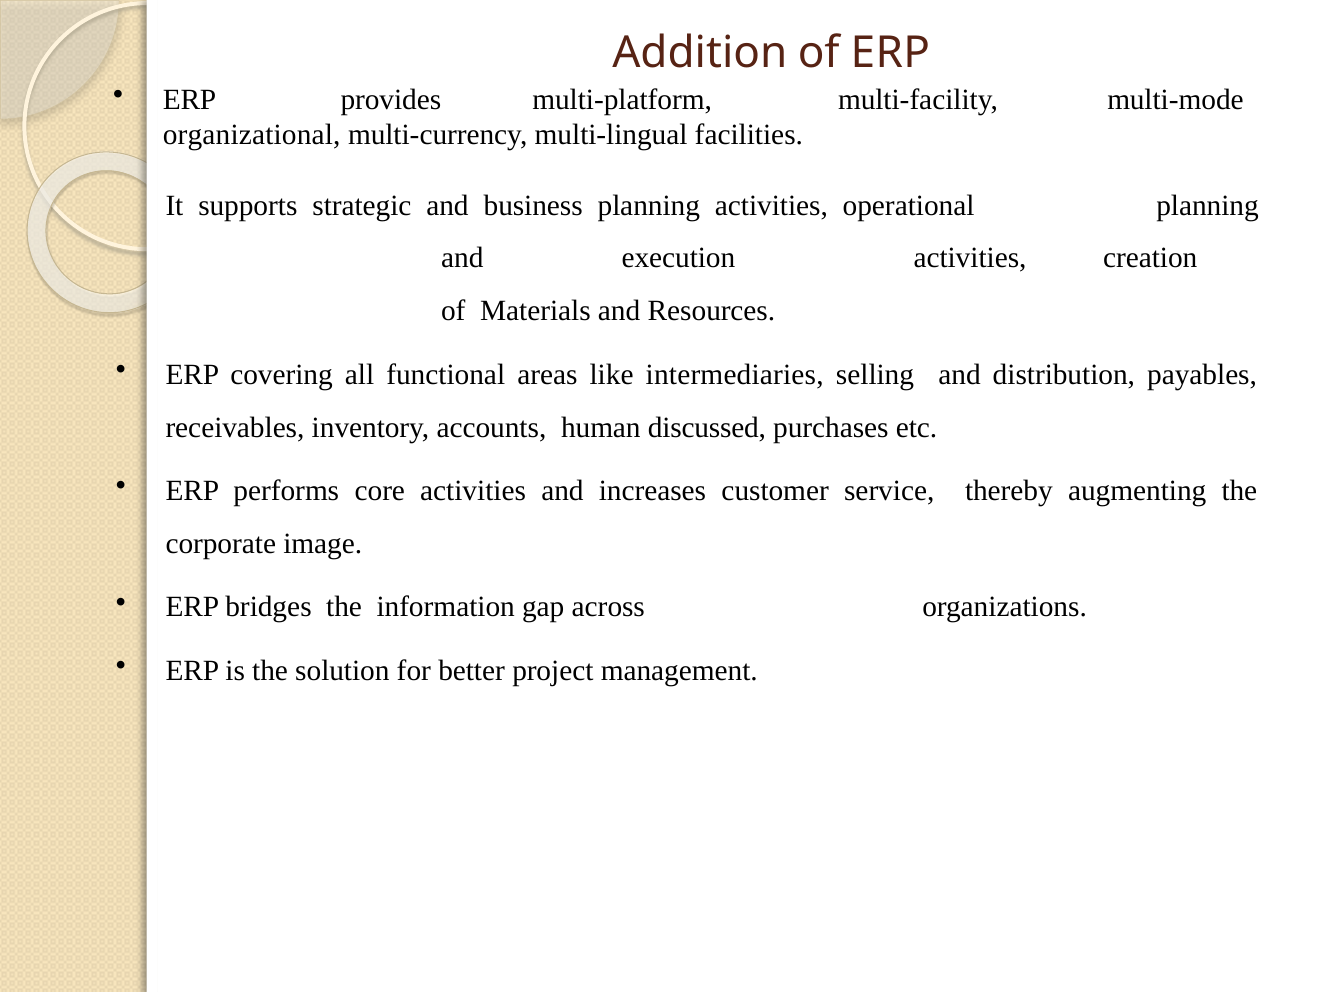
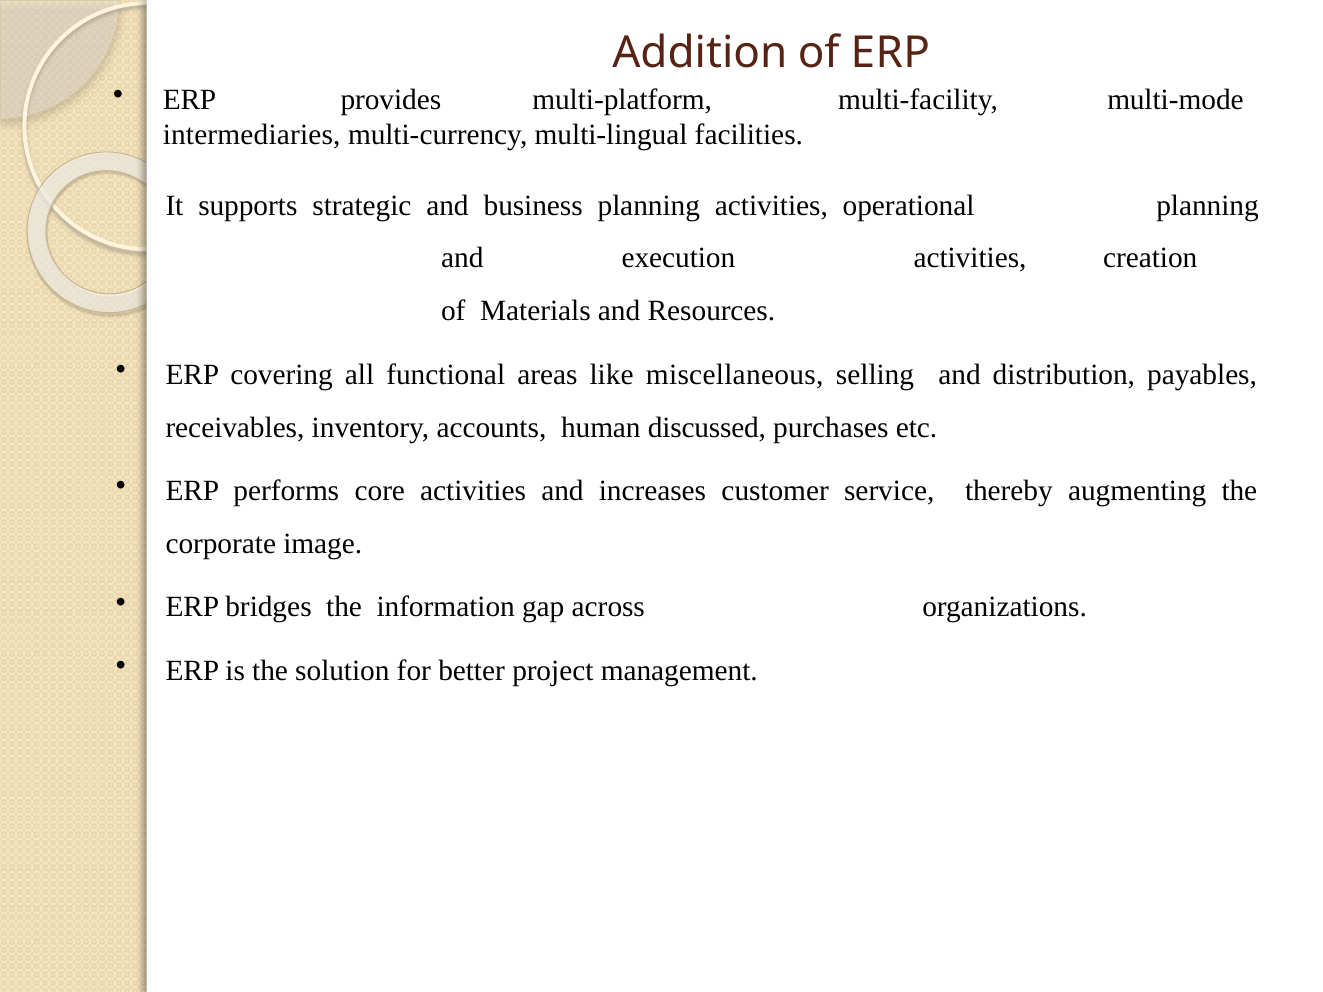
organizational: organizational -> intermediaries (252, 135)
intermediaries: intermediaries -> miscellaneous (735, 375)
